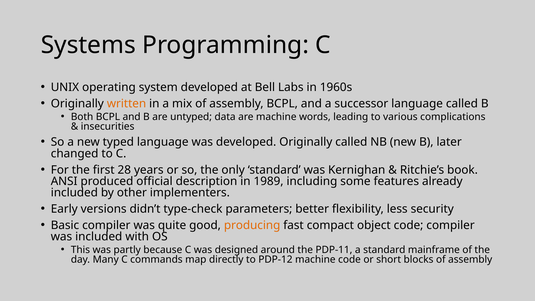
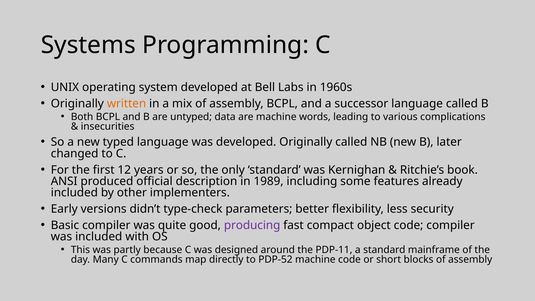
28: 28 -> 12 (124, 170)
producing colour: orange -> purple (252, 225)
PDP-12: PDP-12 -> PDP-52 (275, 260)
